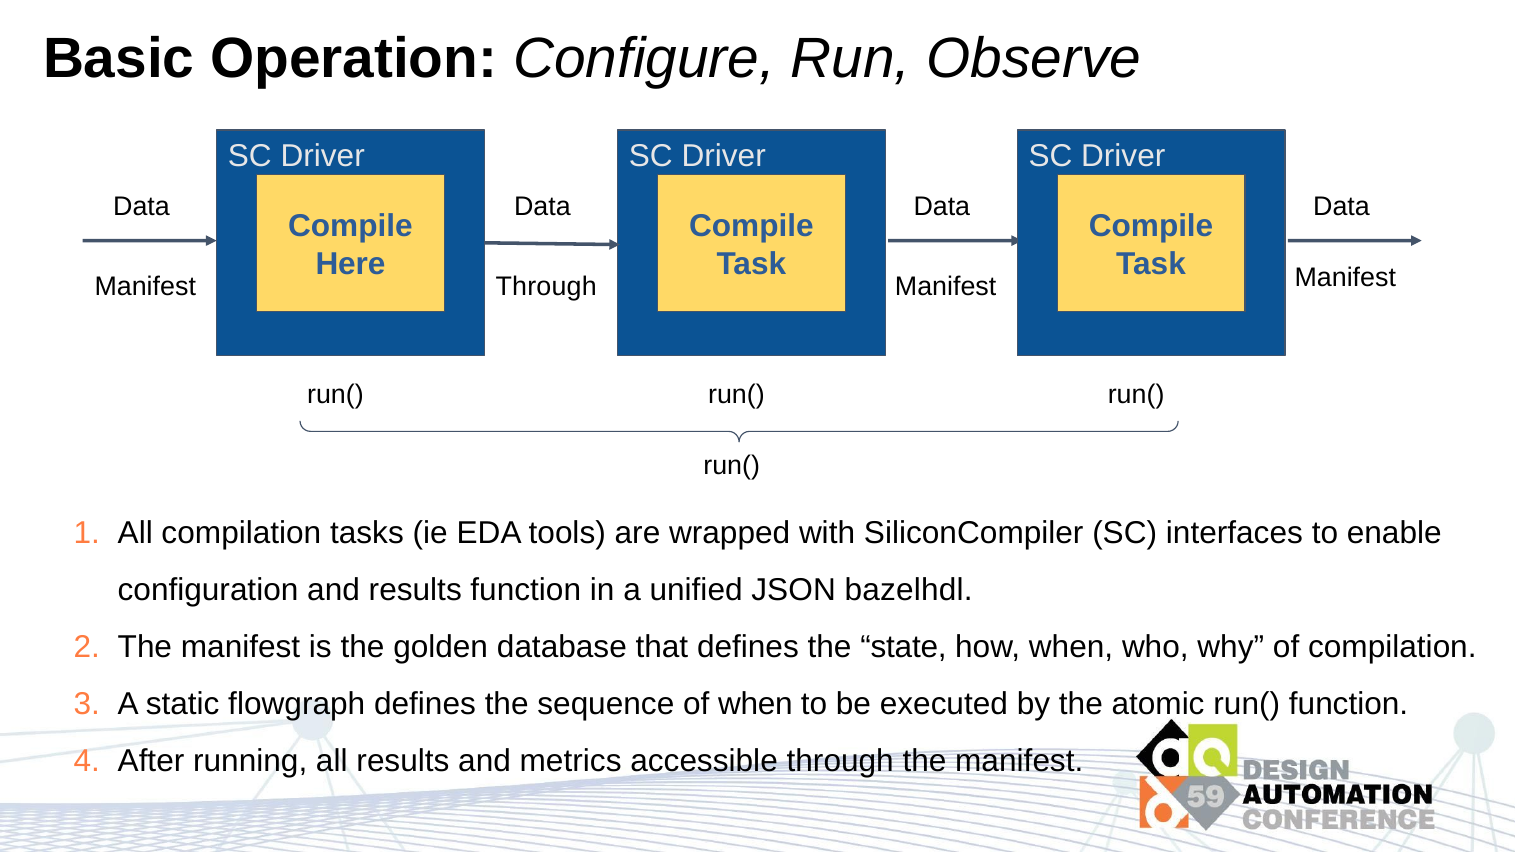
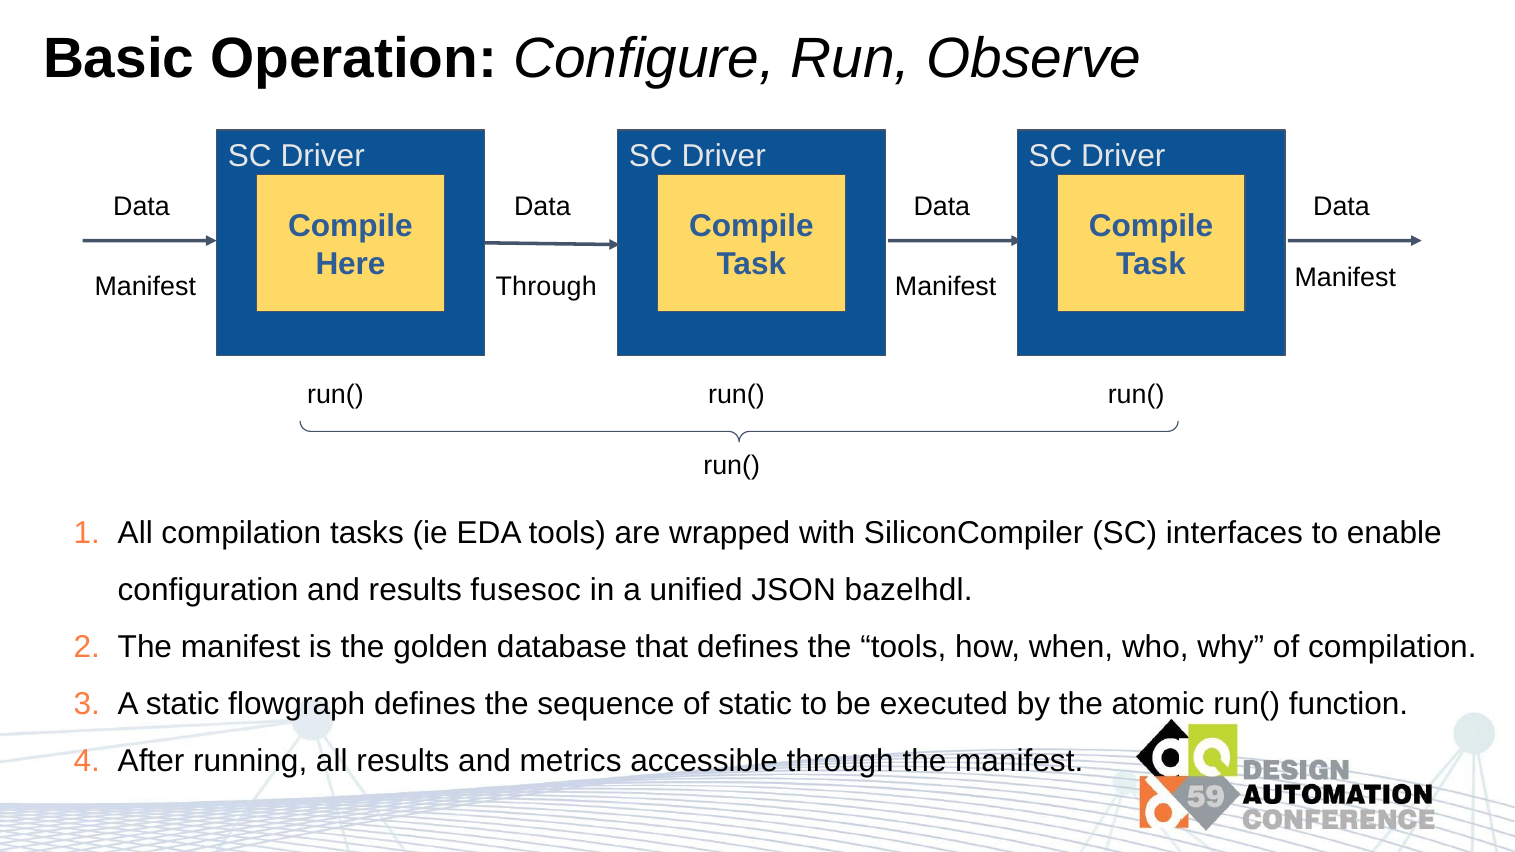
results function: function -> fusesoc (526, 590)
the state: state -> tools (903, 647)
of when: when -> static (755, 704)
